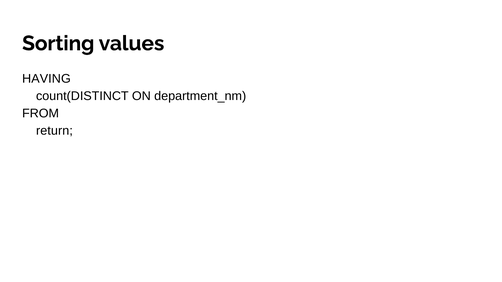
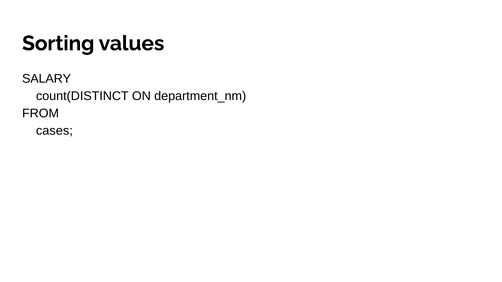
HAVING: HAVING -> SALARY (47, 79)
return: return -> cases (54, 131)
